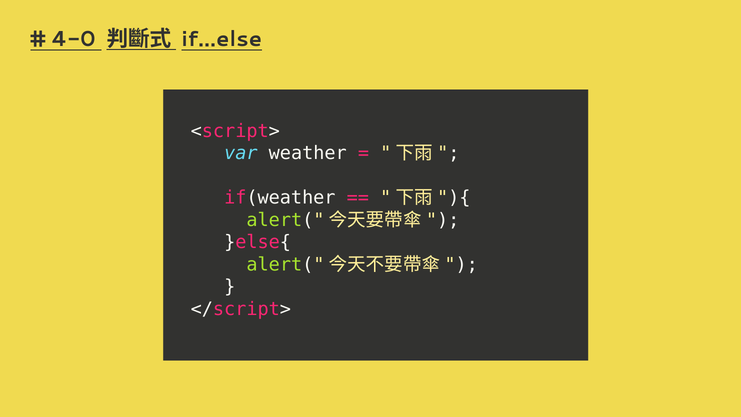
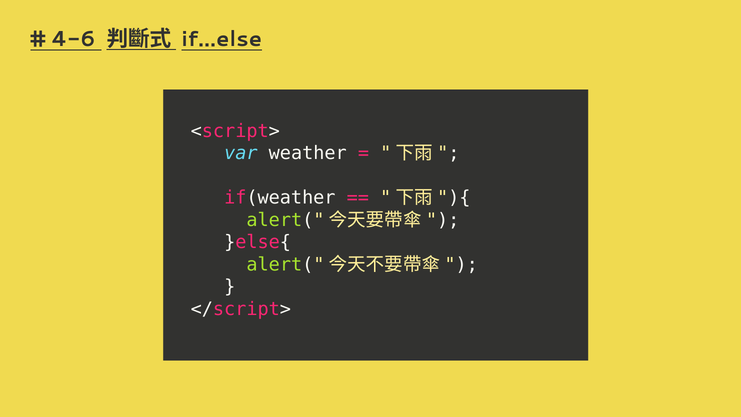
4-0: 4-0 -> 4-6 (73, 39)
